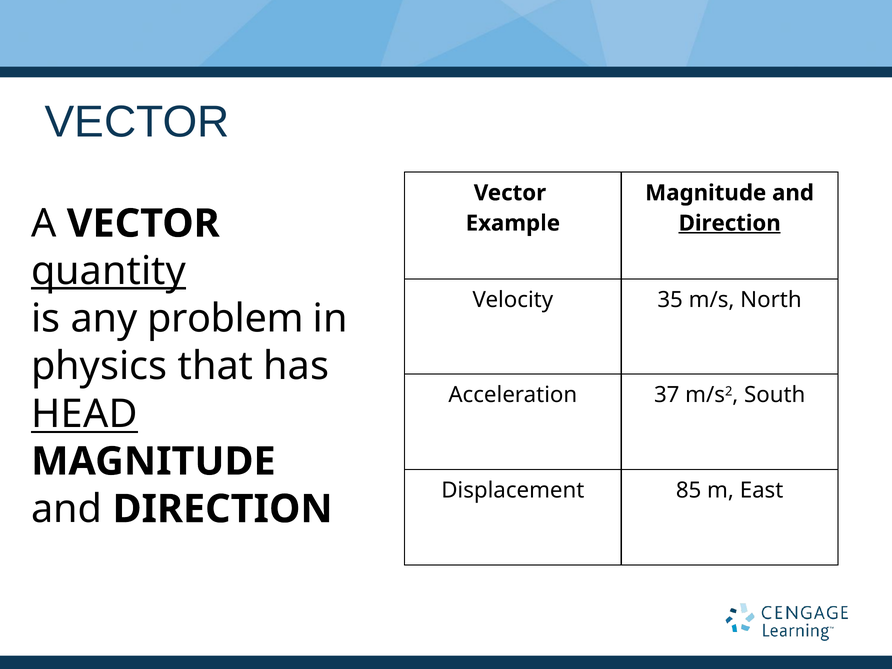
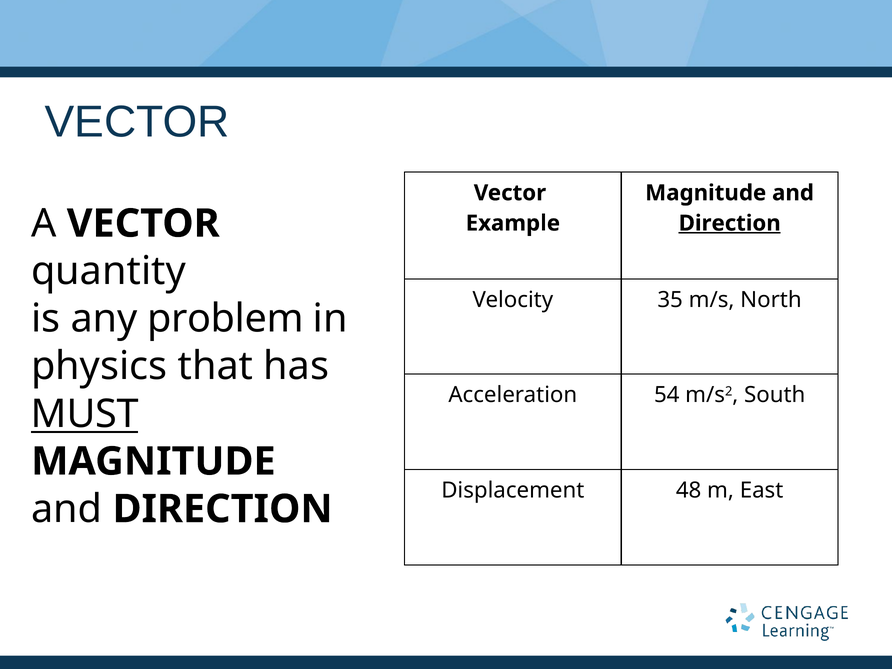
quantity underline: present -> none (108, 271)
37: 37 -> 54 (667, 395)
HEAD: HEAD -> MUST (85, 414)
85: 85 -> 48 (689, 490)
